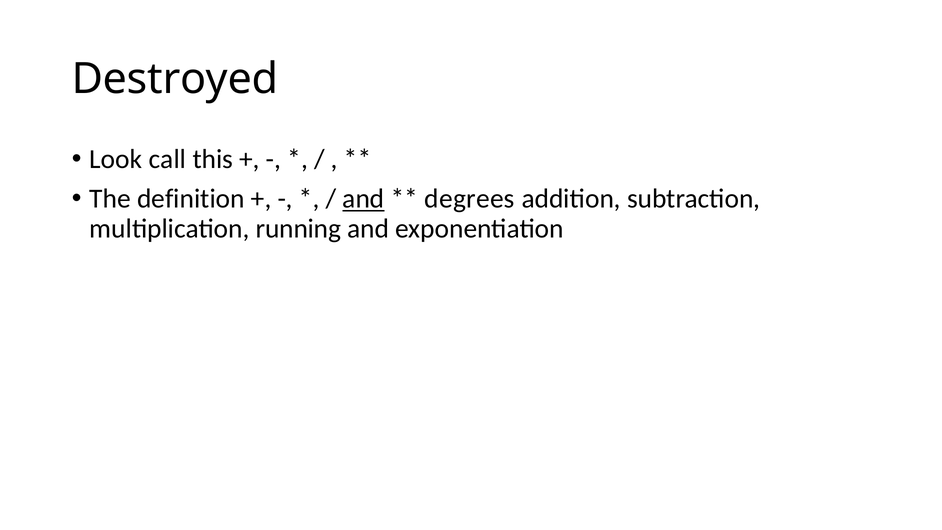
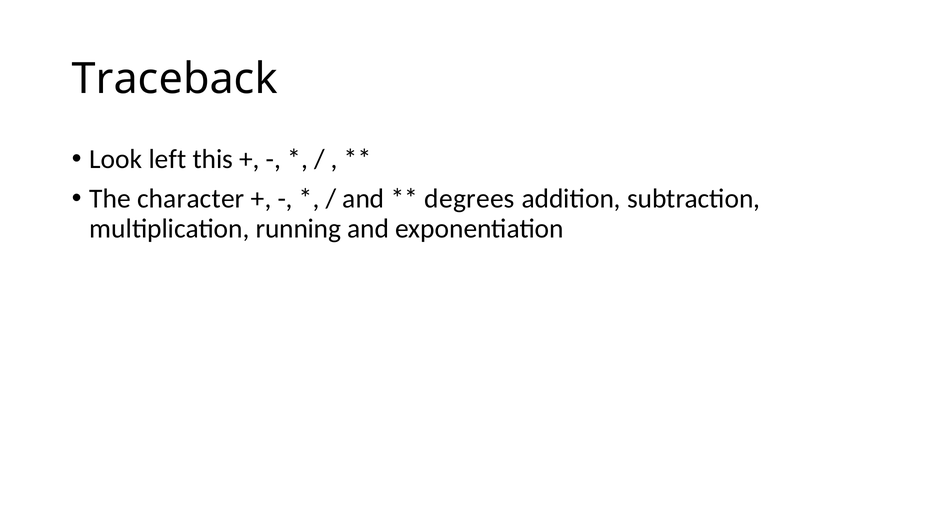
Destroyed: Destroyed -> Traceback (175, 79)
call: call -> left (167, 159)
definition: definition -> character (191, 199)
and underline: present -> none (363, 199)
